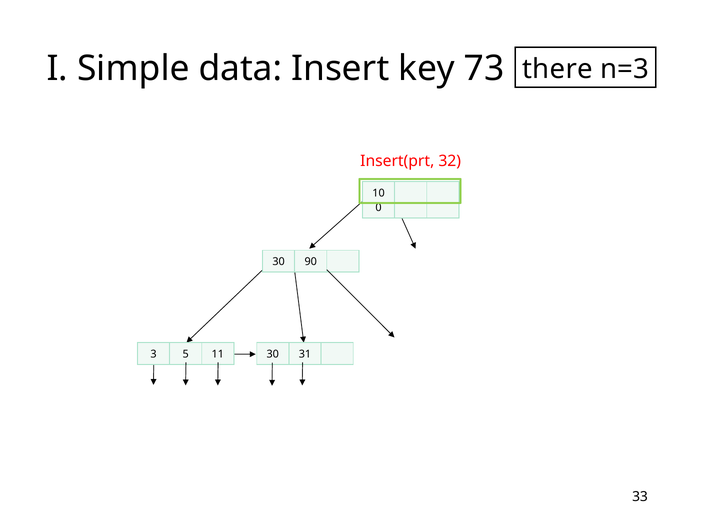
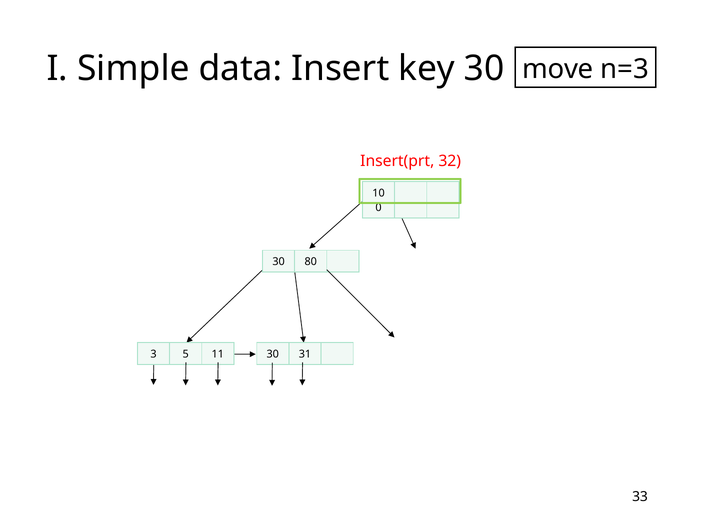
key 73: 73 -> 30 (484, 69)
there: there -> move (558, 69)
90: 90 -> 80 (311, 262)
